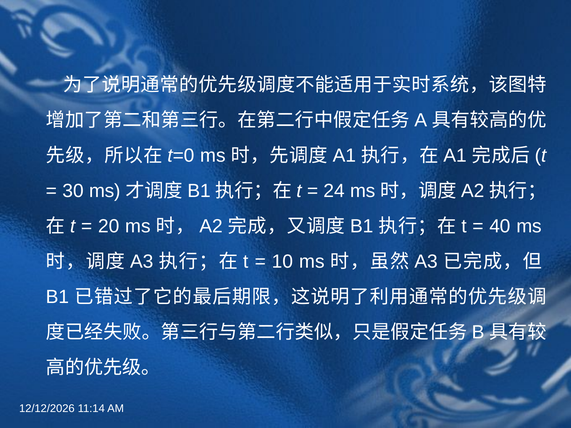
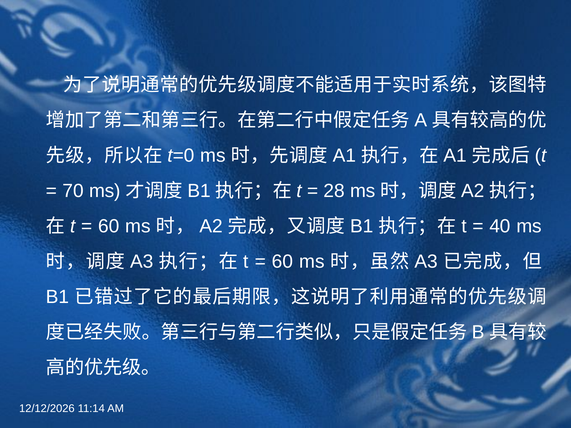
30: 30 -> 70 (73, 191)
24: 24 -> 28 (334, 191)
20: 20 -> 60 (109, 226)
10: 10 -> 60 (283, 262)
